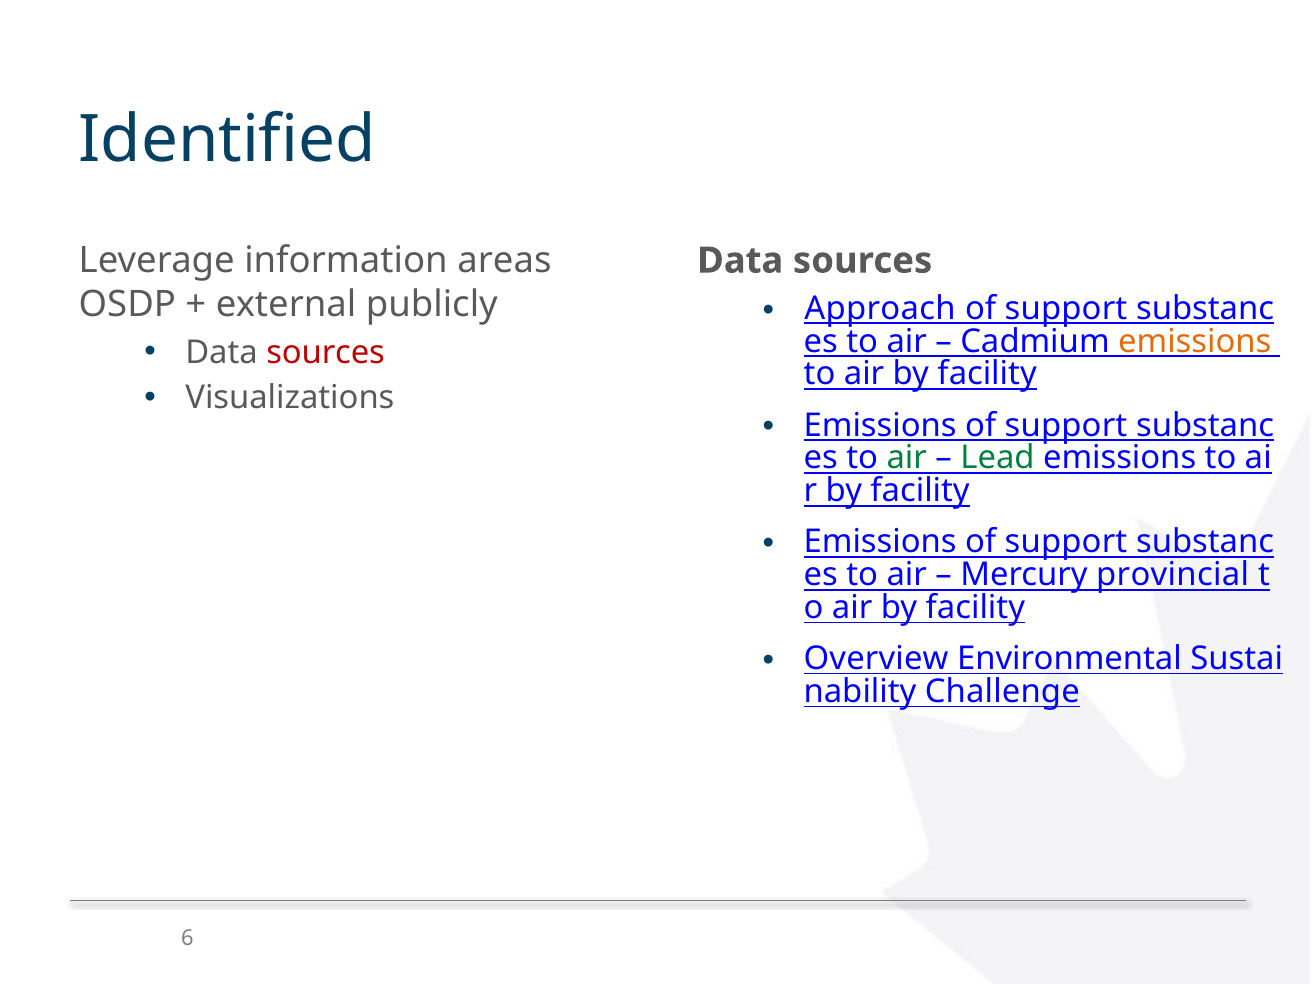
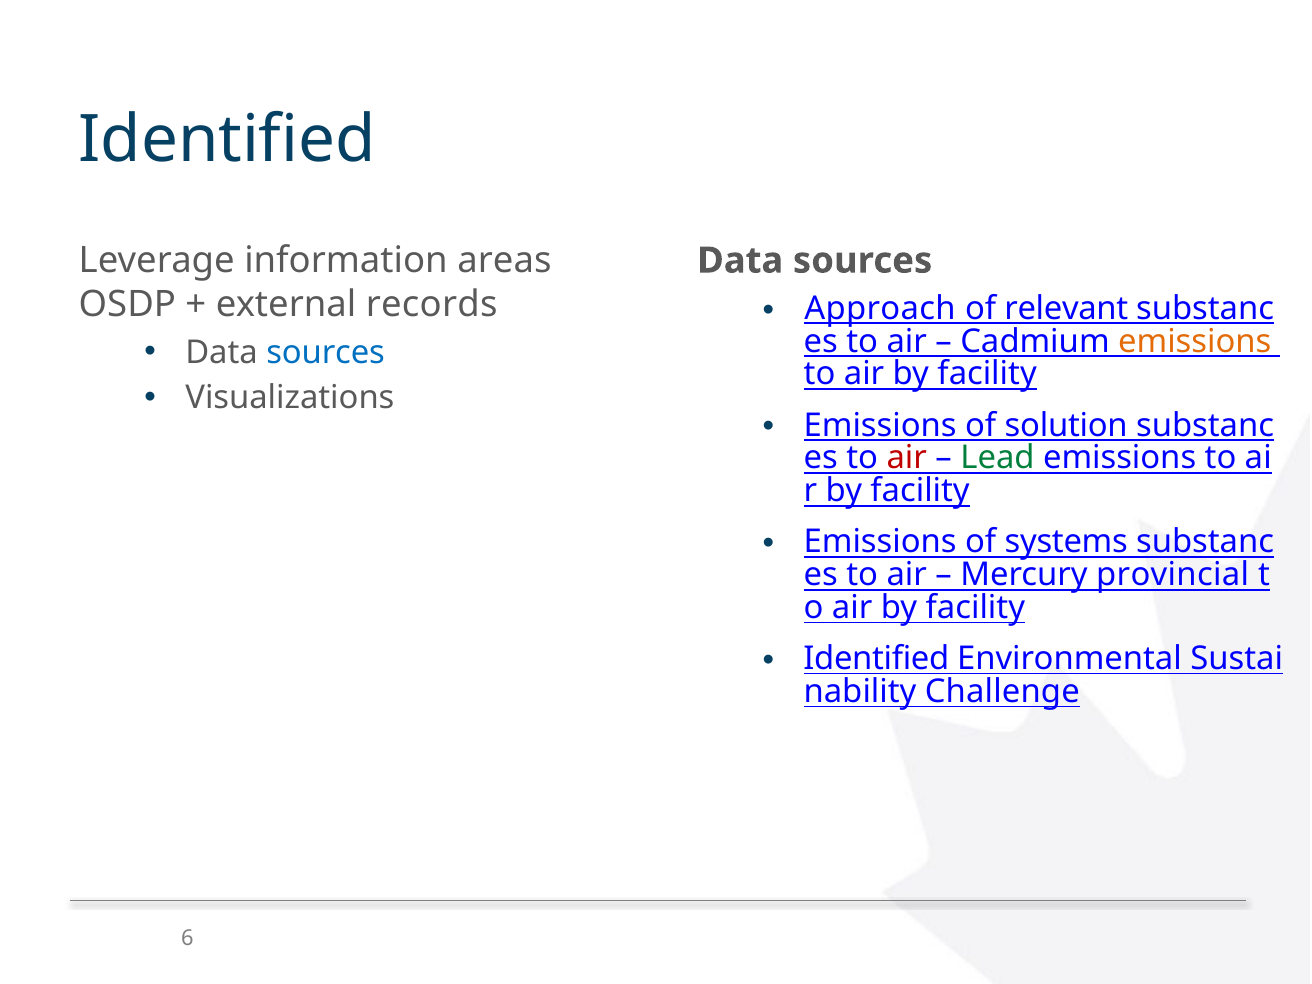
publicly: publicly -> records (432, 304)
support: support -> relevant (1066, 308)
sources colour: red -> blue (326, 352)
support: support -> solution (1066, 425)
air colour: green -> red (907, 458)
support: support -> systems (1066, 542)
Overview: Overview -> Identified (876, 659)
